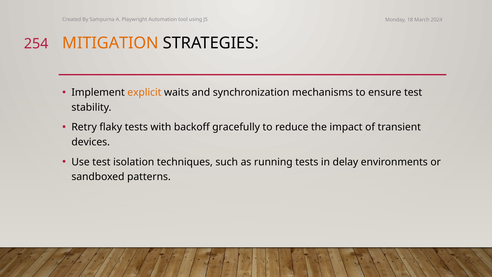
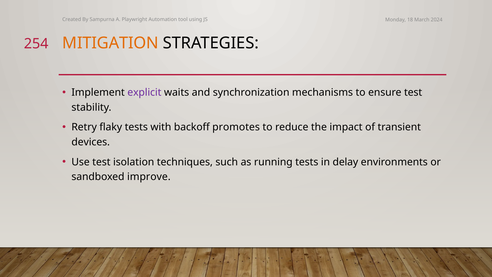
explicit colour: orange -> purple (144, 93)
gracefully: gracefully -> promotes (236, 127)
patterns: patterns -> improve (149, 177)
